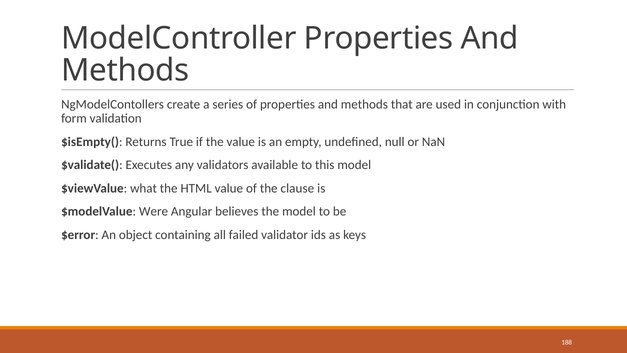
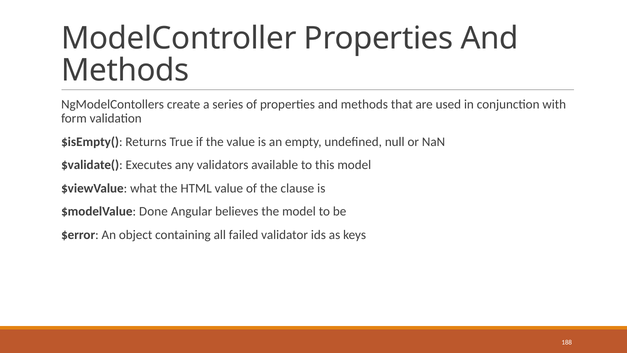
Were: Were -> Done (153, 211)
